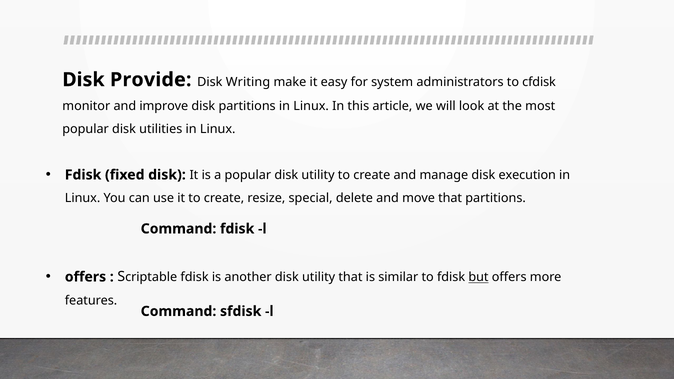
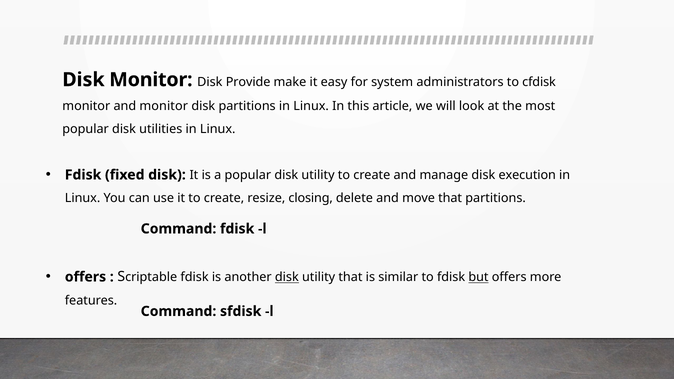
Disk Provide: Provide -> Monitor (151, 80)
Writing: Writing -> Provide (248, 82)
and improve: improve -> monitor (164, 106)
special: special -> closing (311, 198)
disk underline: none -> present (287, 277)
